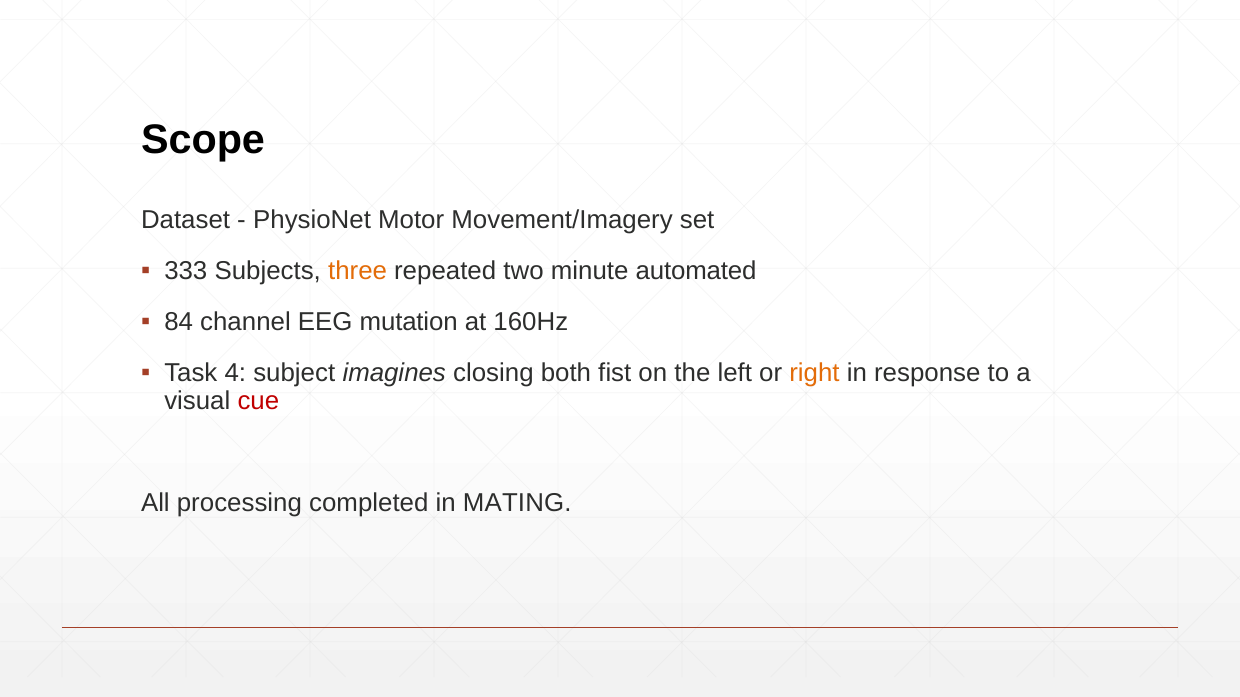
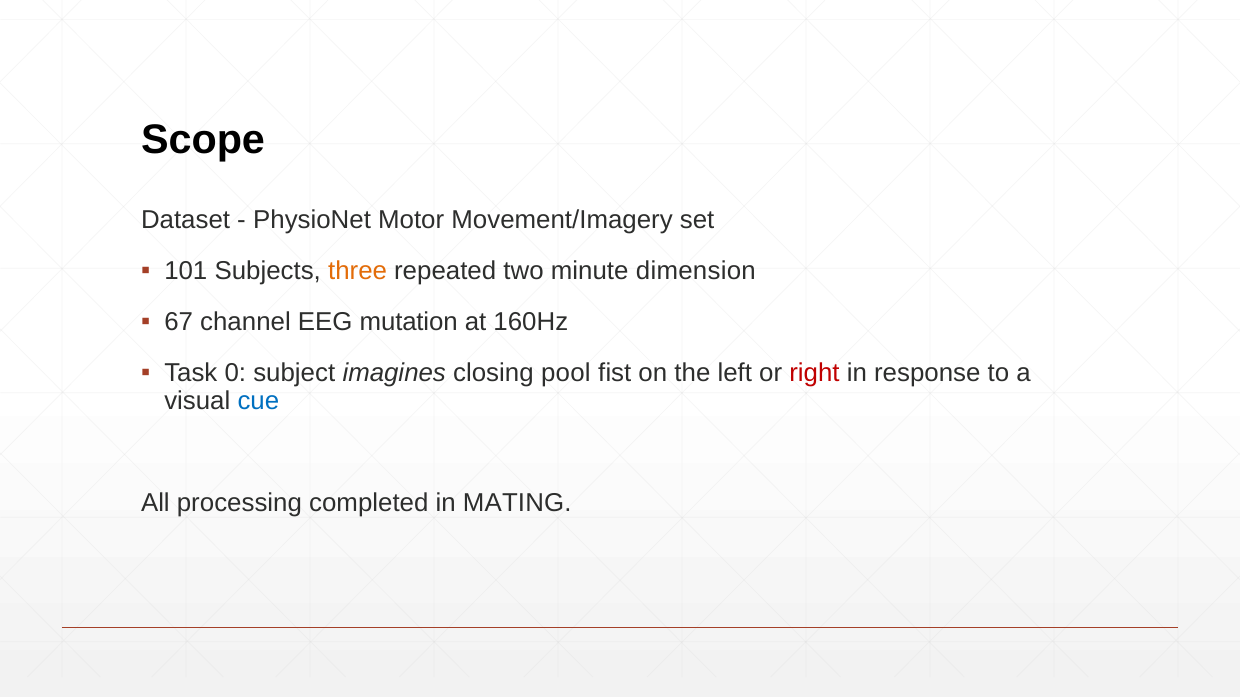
333: 333 -> 101 (186, 271)
automated: automated -> dimension (696, 271)
84: 84 -> 67 (179, 322)
4: 4 -> 0 (235, 373)
both: both -> pool (566, 373)
right colour: orange -> red (814, 373)
cue colour: red -> blue (258, 401)
